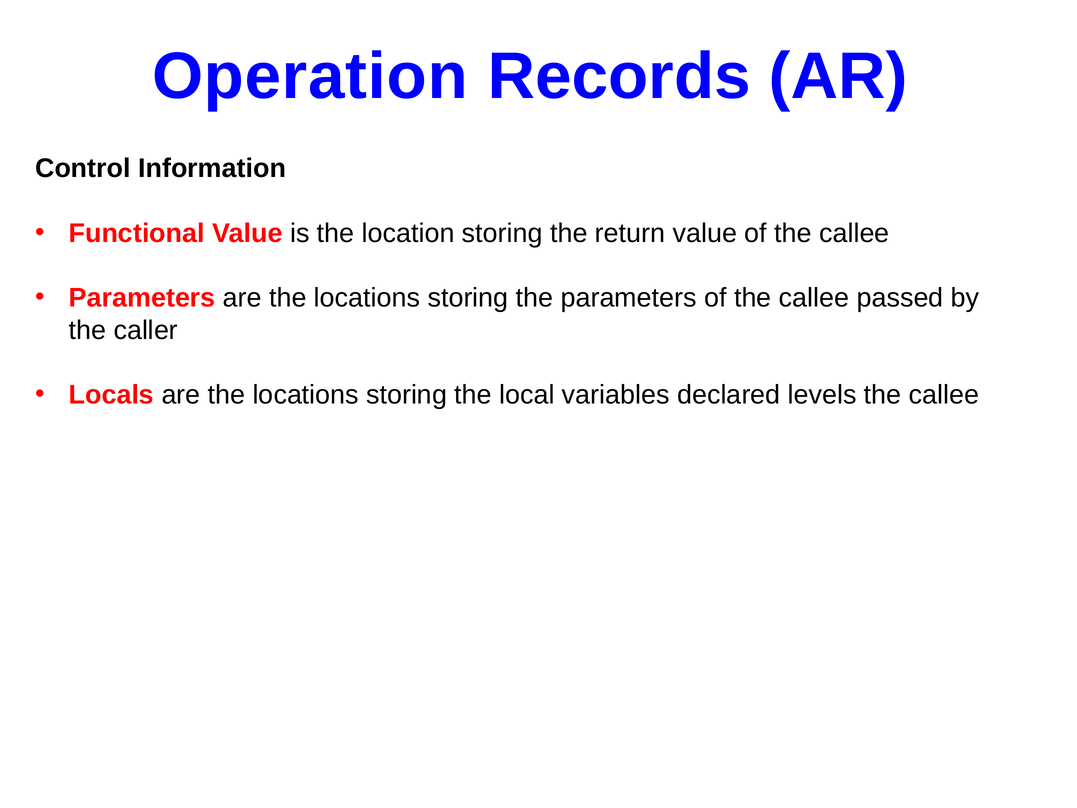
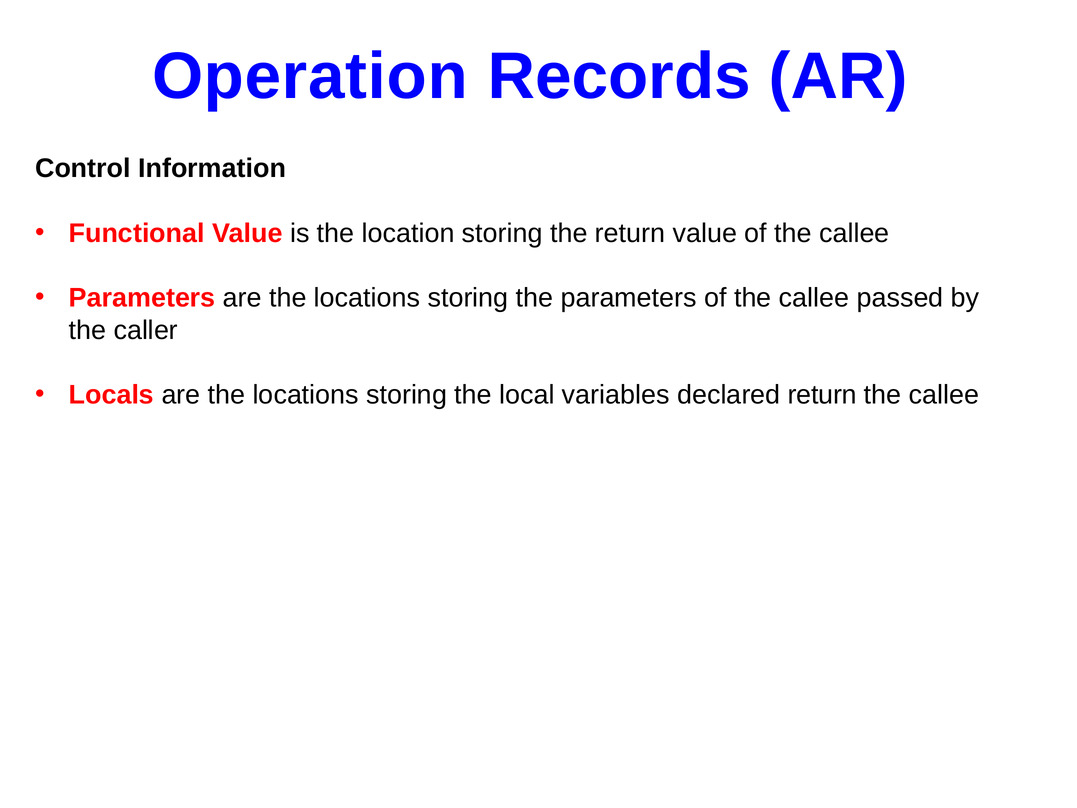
declared levels: levels -> return (822, 395)
